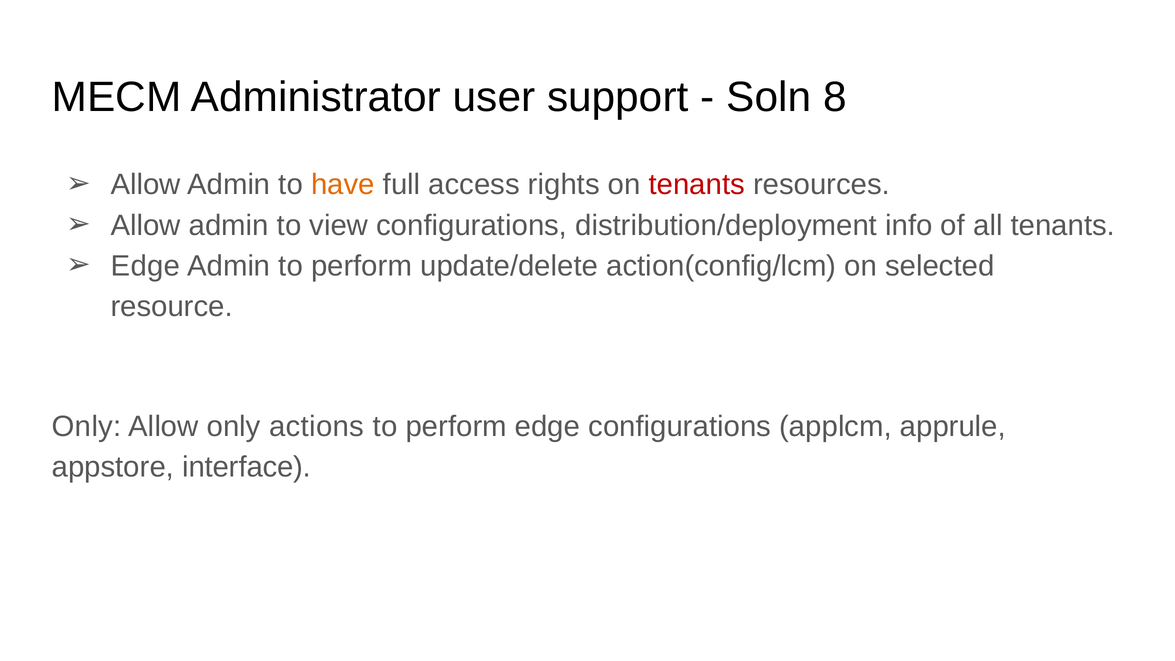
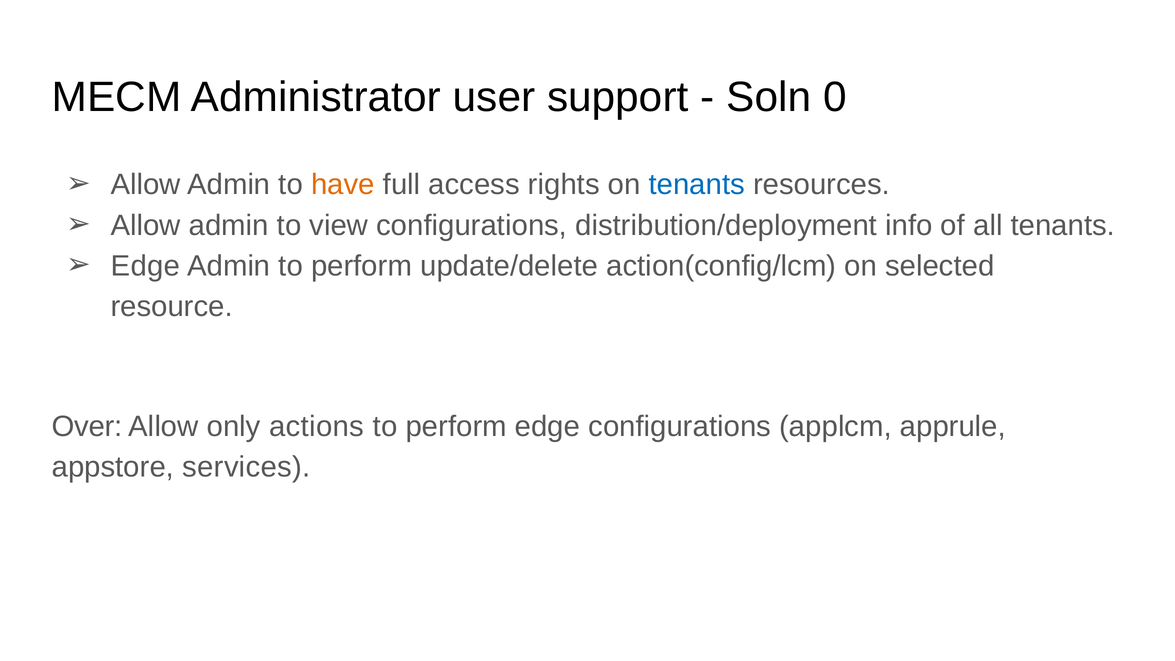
8: 8 -> 0 (835, 97)
tenants colour: red -> blue (697, 185)
Only: Only -> Over (87, 427)
interface: interface -> services (246, 467)
